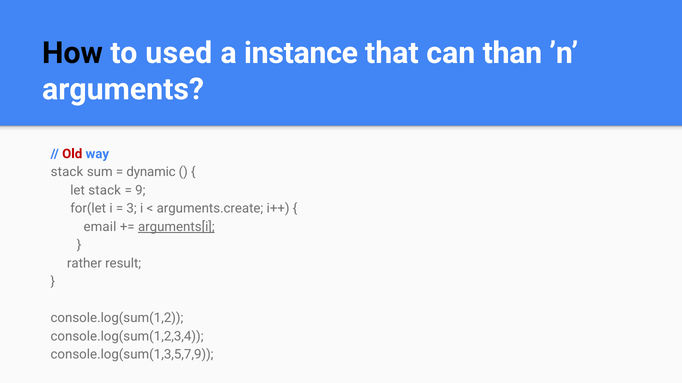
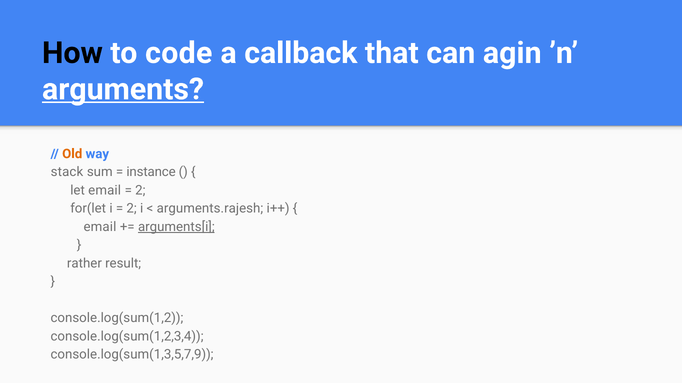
used: used -> code (179, 53)
instance: instance -> callback (301, 53)
than: than -> agin (512, 53)
arguments underline: none -> present (123, 89)
Old colour: red -> orange (72, 154)
dynamic: dynamic -> instance (151, 172)
let stack: stack -> email (105, 191)
9: 9 -> 2 (140, 191)
3: 3 -> 2 (132, 209)
arguments.create: arguments.create -> arguments.rajesh (210, 209)
